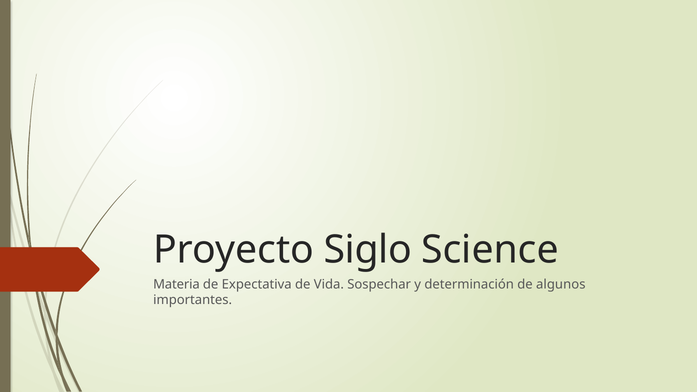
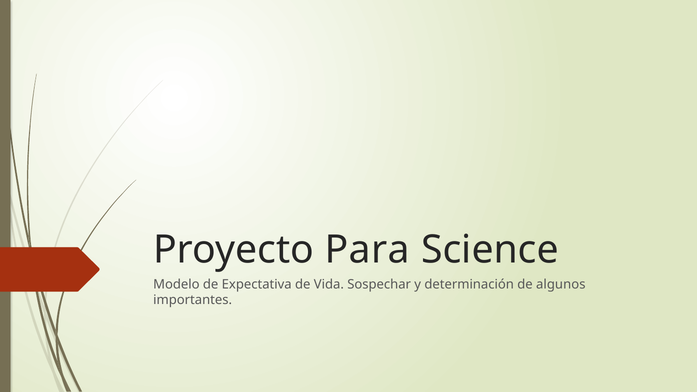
Siglo: Siglo -> Para (367, 250)
Materia: Materia -> Modelo (176, 284)
